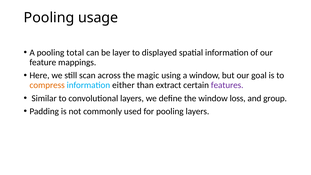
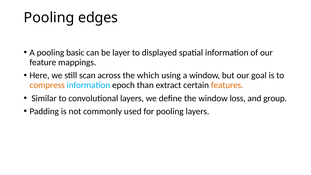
usage: usage -> edges (98, 18)
total: total -> basic (75, 53)
magic: magic -> which (148, 75)
either: either -> epoch (123, 85)
features colour: purple -> orange (227, 85)
